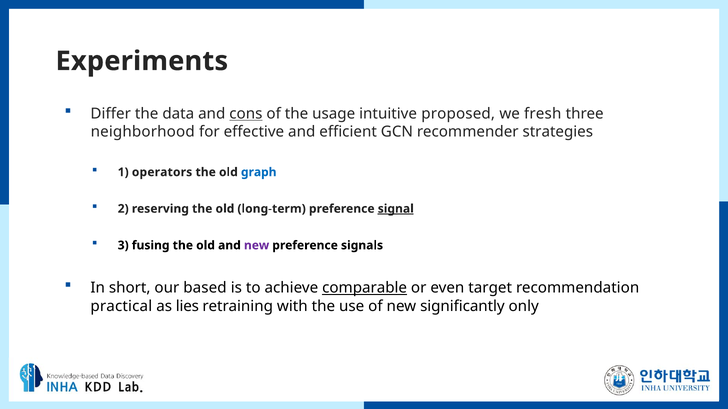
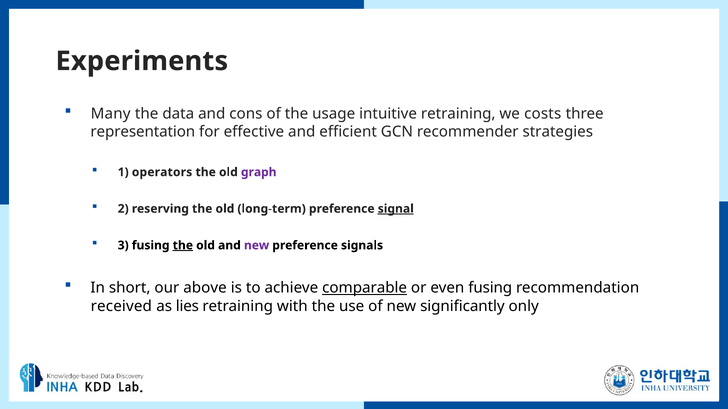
Differ: Differ -> Many (111, 114)
cons underline: present -> none (246, 114)
intuitive proposed: proposed -> retraining (458, 114)
fresh: fresh -> costs (543, 114)
neighborhood: neighborhood -> representation (143, 132)
graph colour: blue -> purple (259, 172)
the underline: none -> present (183, 246)
based: based -> above (205, 288)
even target: target -> fusing (490, 288)
practical: practical -> received (121, 306)
